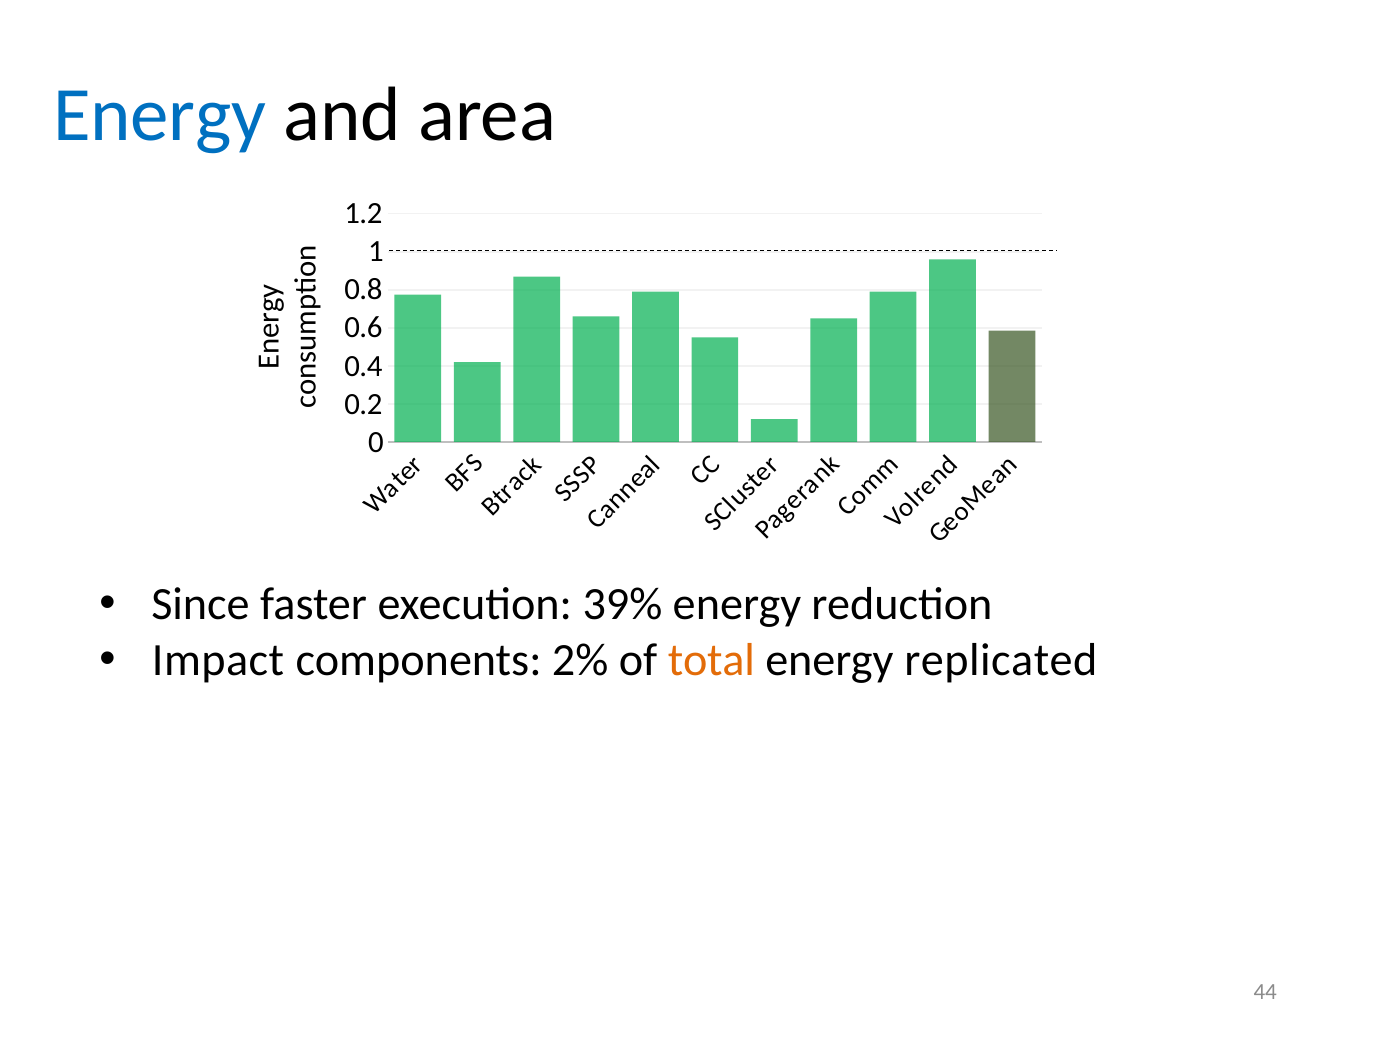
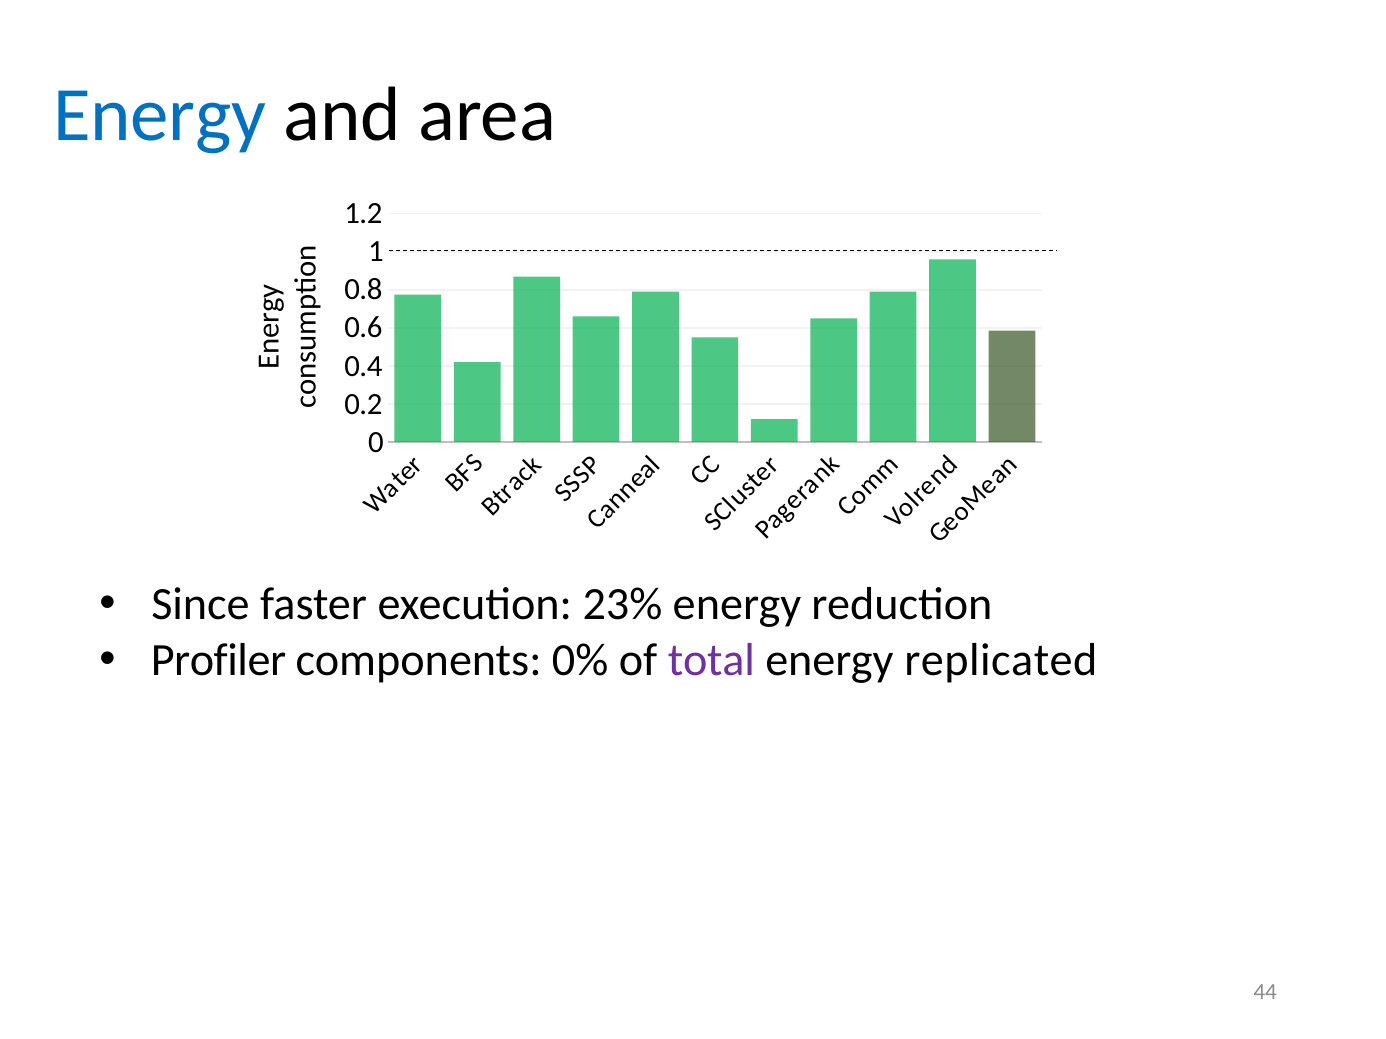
39%: 39% -> 23% (622, 605)
Impact: Impact -> Profiler (218, 661)
2%: 2% -> 0% (580, 661)
total colour: orange -> purple (711, 661)
